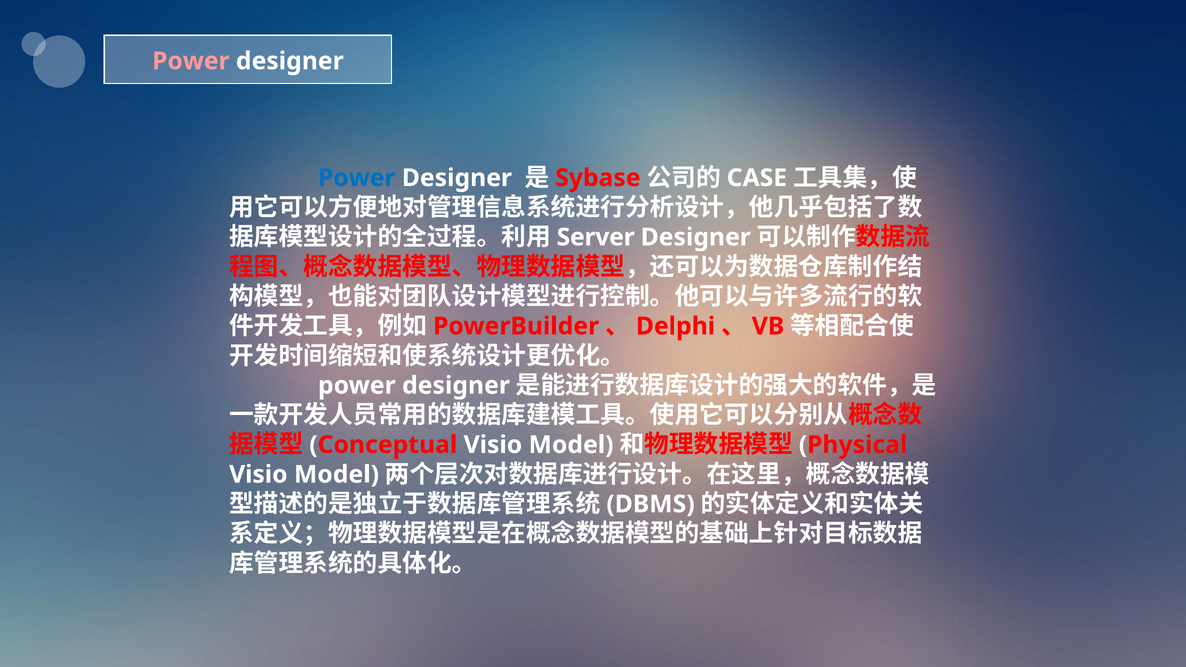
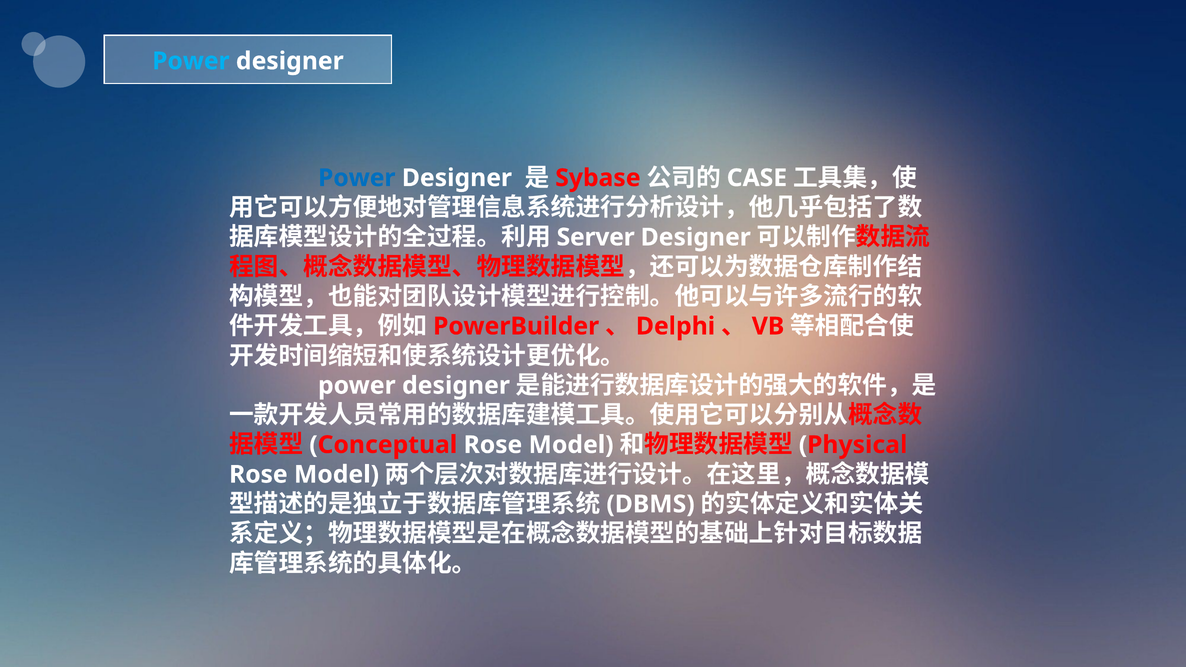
Power colour: pink -> light blue (191, 61)
Visio: Visio -> Rose (493, 445)
Visio: Visio -> Rose (258, 475)
